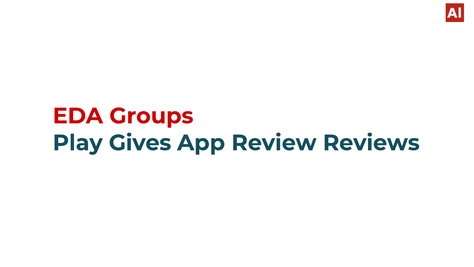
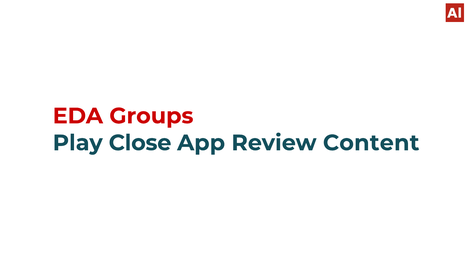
Gives: Gives -> Close (140, 143)
Reviews: Reviews -> Content (371, 143)
